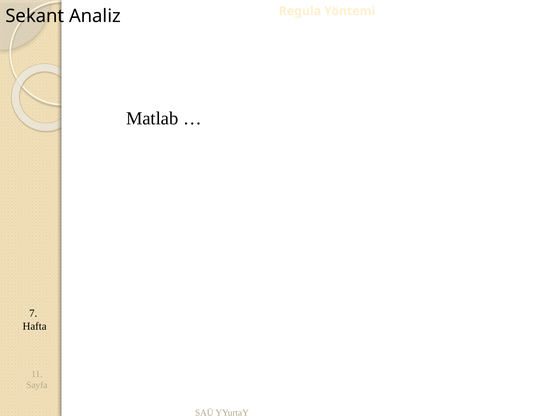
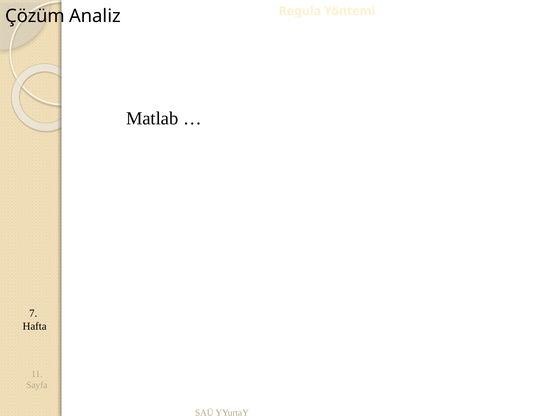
Sekant: Sekant -> Çözüm (35, 16)
